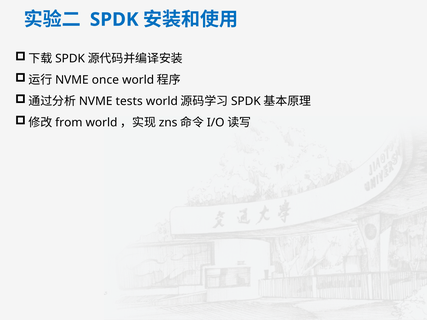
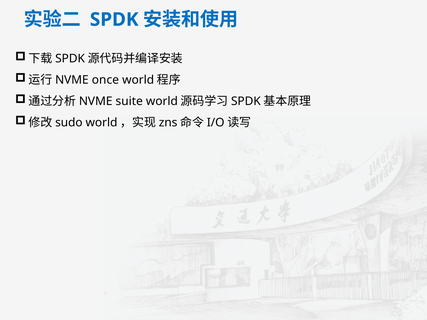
tests: tests -> suite (129, 101)
from: from -> sudo (69, 123)
